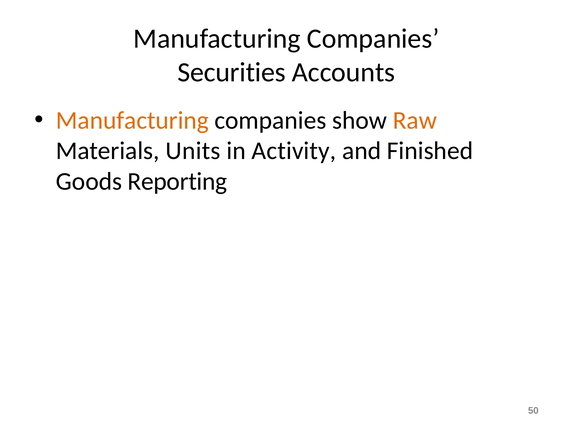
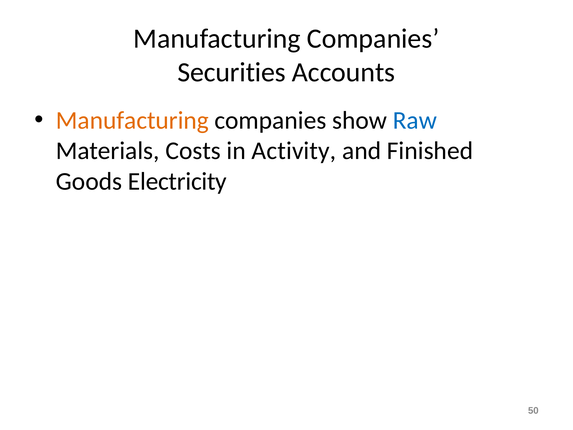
Raw colour: orange -> blue (415, 120)
Units: Units -> Costs (193, 151)
Reporting: Reporting -> Electricity (177, 181)
